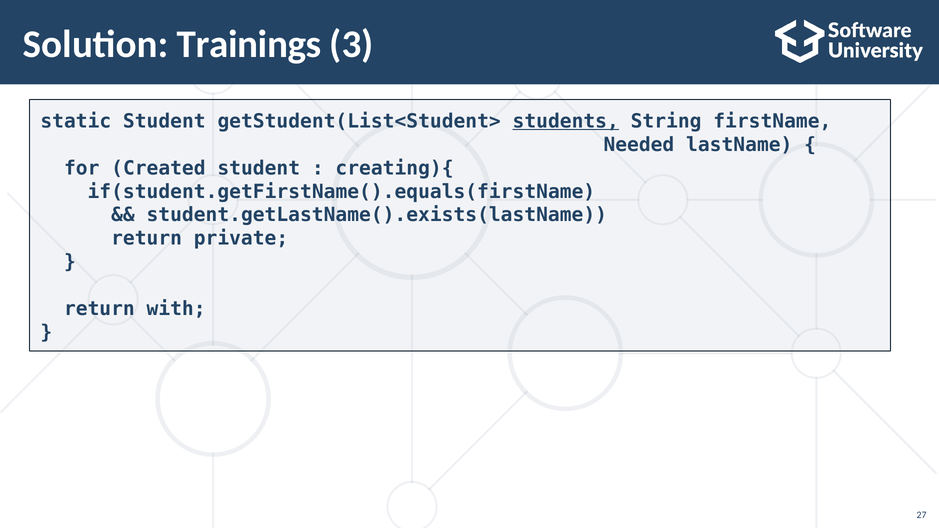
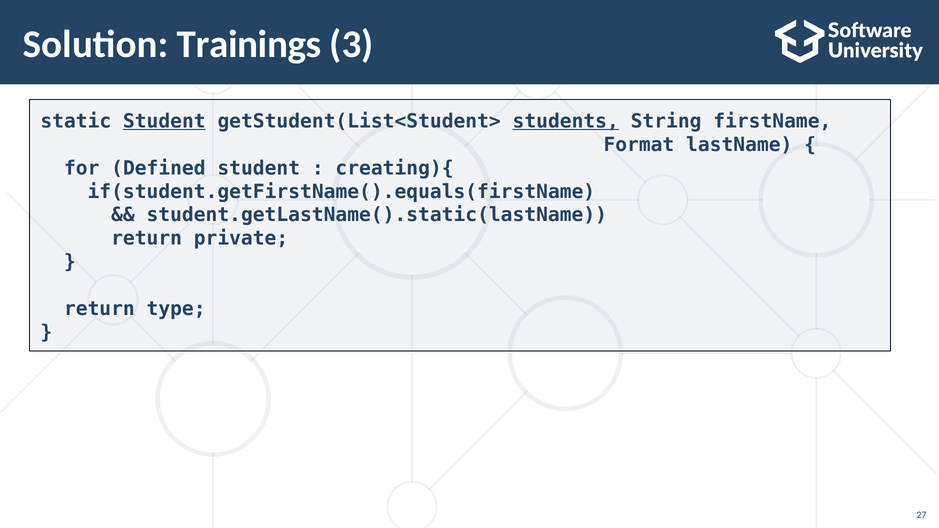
Student underline: none -> present (164, 121)
Needed: Needed -> Format (639, 145)
Created: Created -> Defined (158, 168)
student.getLastName().exists(lastName: student.getLastName().exists(lastName -> student.getLastName().static(lastName (377, 215)
with: with -> type (176, 309)
